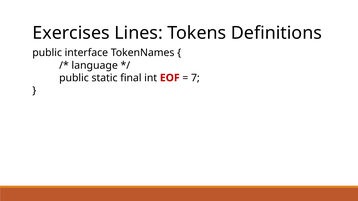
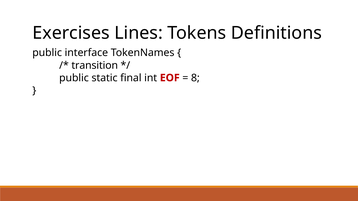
language: language -> transition (95, 65)
7: 7 -> 8 (195, 78)
